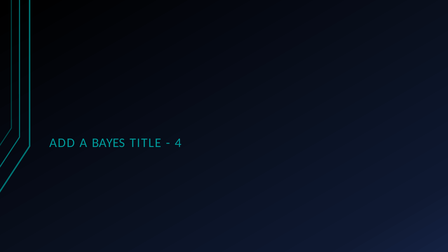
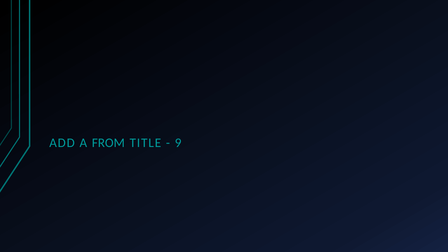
BAYES: BAYES -> FROM (108, 143)
4: 4 -> 9 (178, 143)
